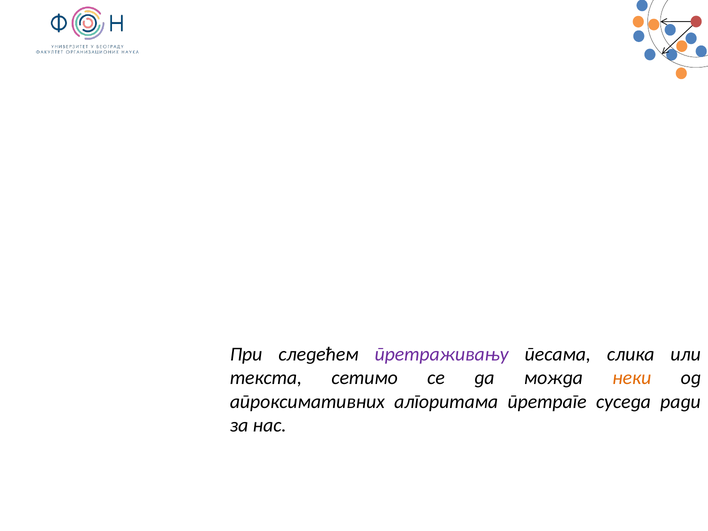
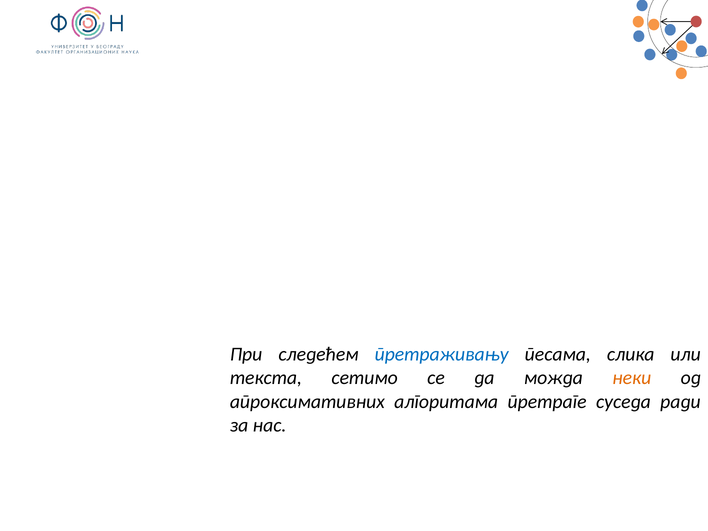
претраживању colour: purple -> blue (442, 354)
